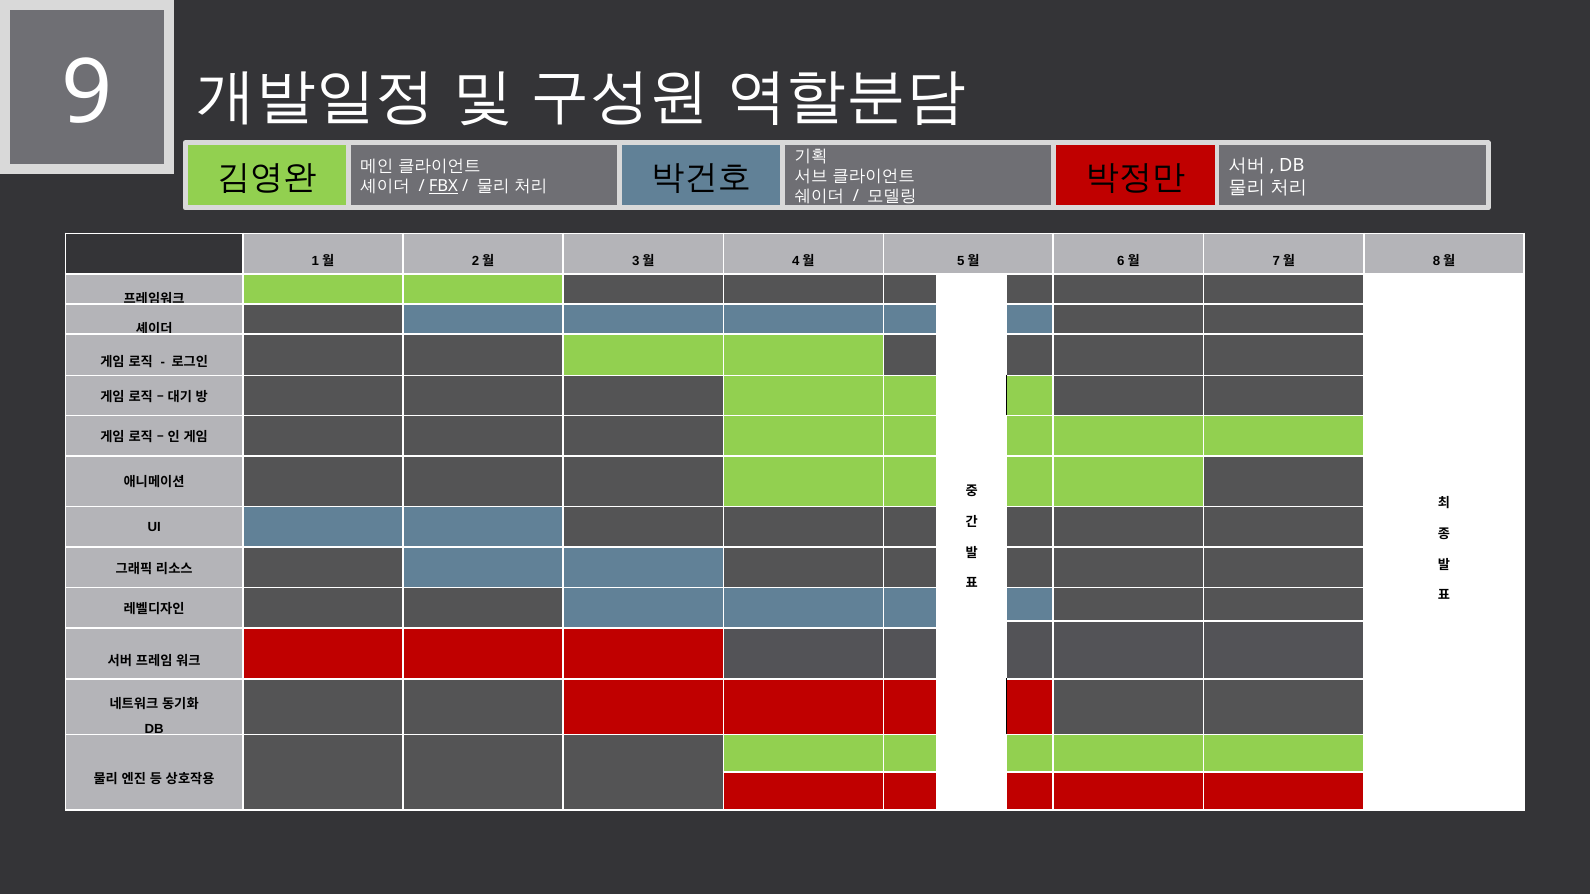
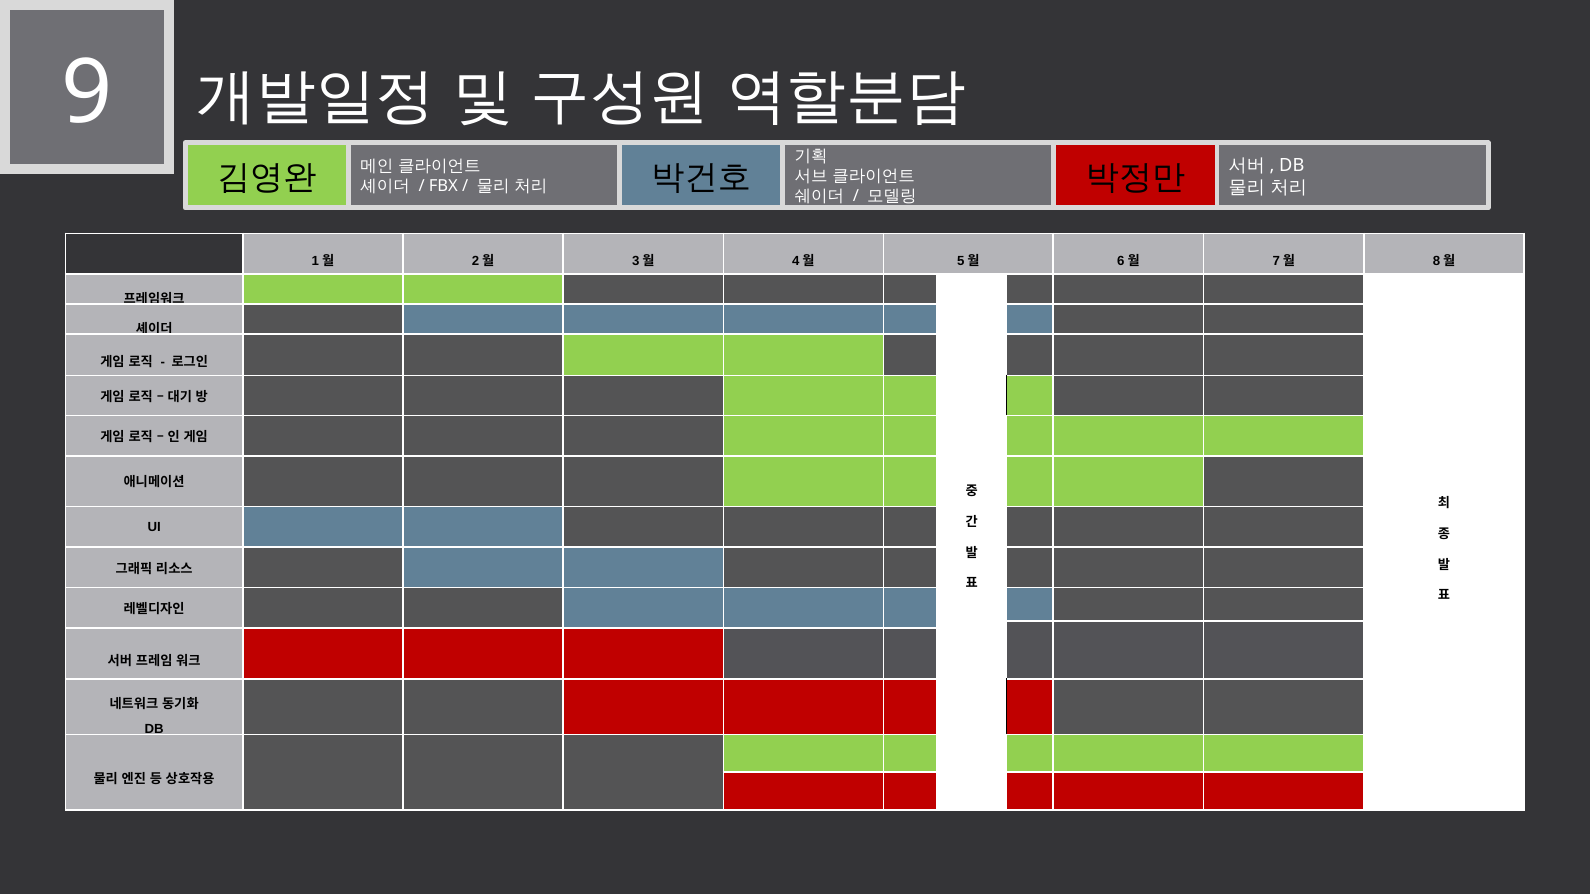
FBX underline: present -> none (443, 186)
